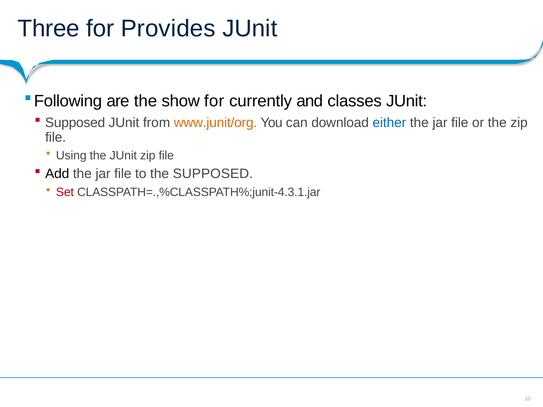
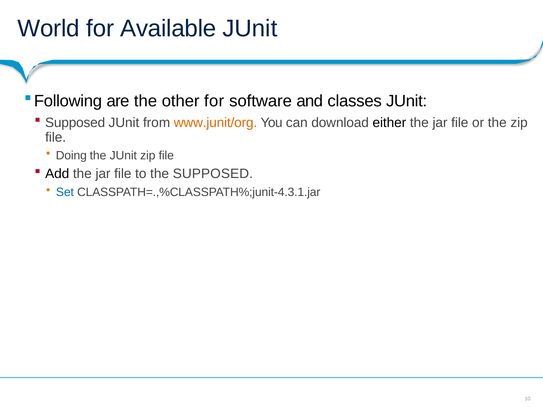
Three: Three -> World (49, 29)
Provides: Provides -> Available (168, 29)
show: show -> other (181, 101)
currently: currently -> software (261, 101)
either colour: blue -> black (389, 123)
Using: Using -> Doing (71, 156)
Set colour: red -> blue (65, 192)
